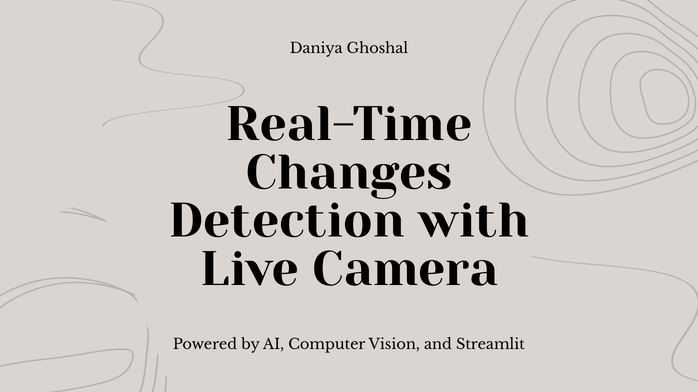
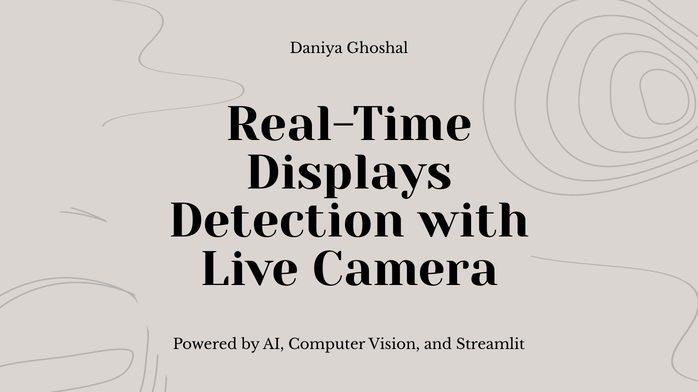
Changes: Changes -> Displays (349, 173)
